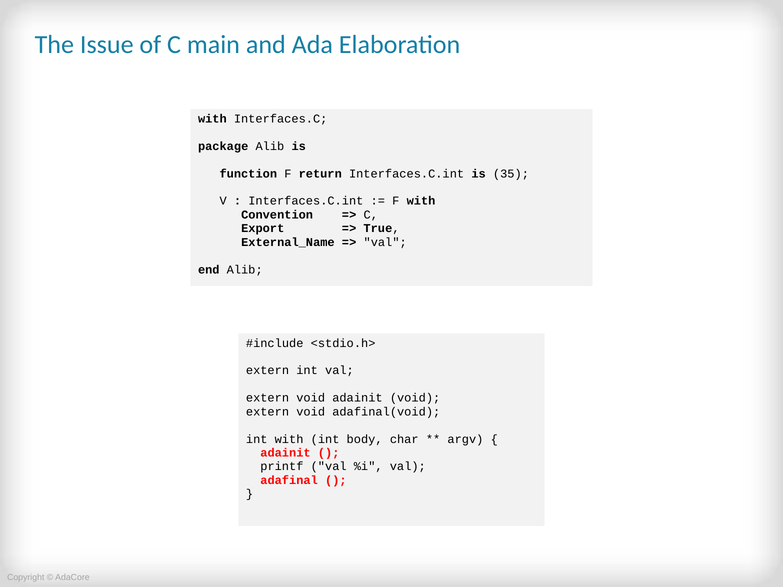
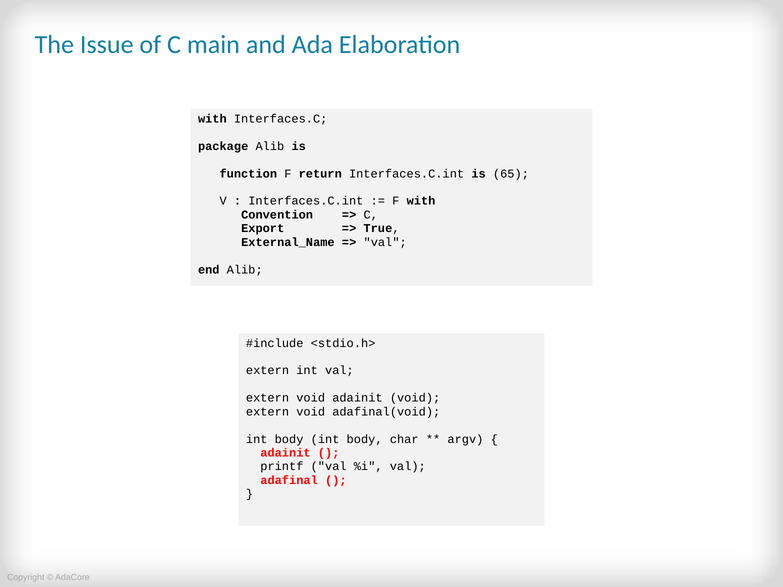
35: 35 -> 65 (511, 174)
with: with -> body (289, 439)
